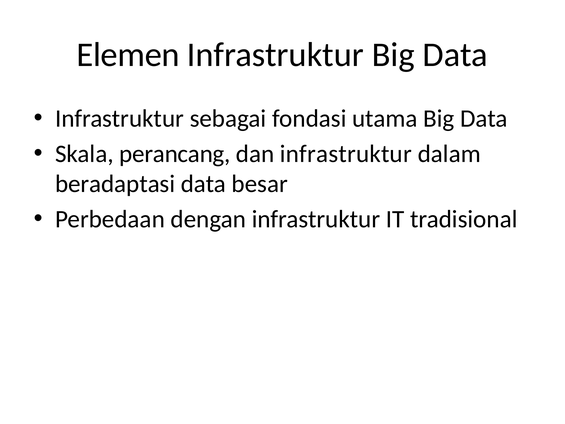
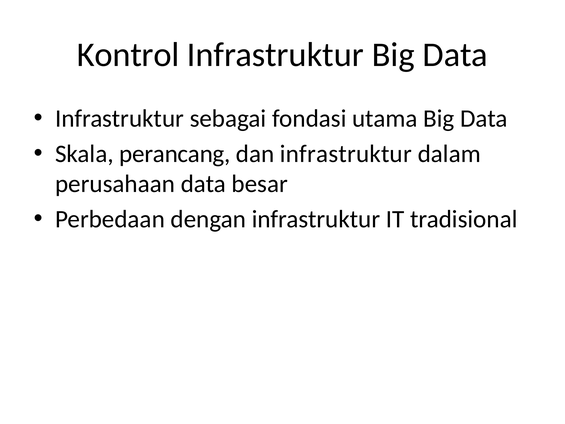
Elemen: Elemen -> Kontrol (128, 55)
beradaptasi: beradaptasi -> perusahaan (115, 184)
